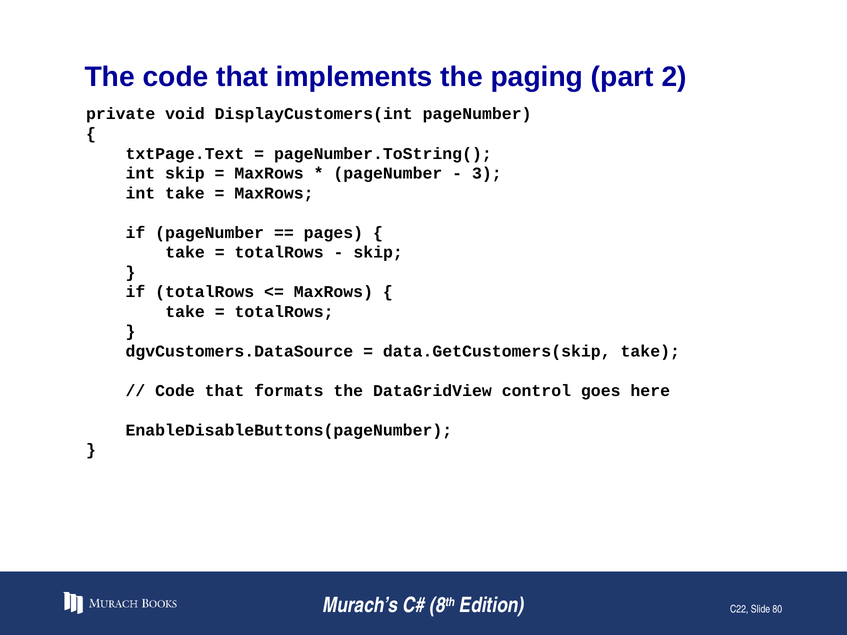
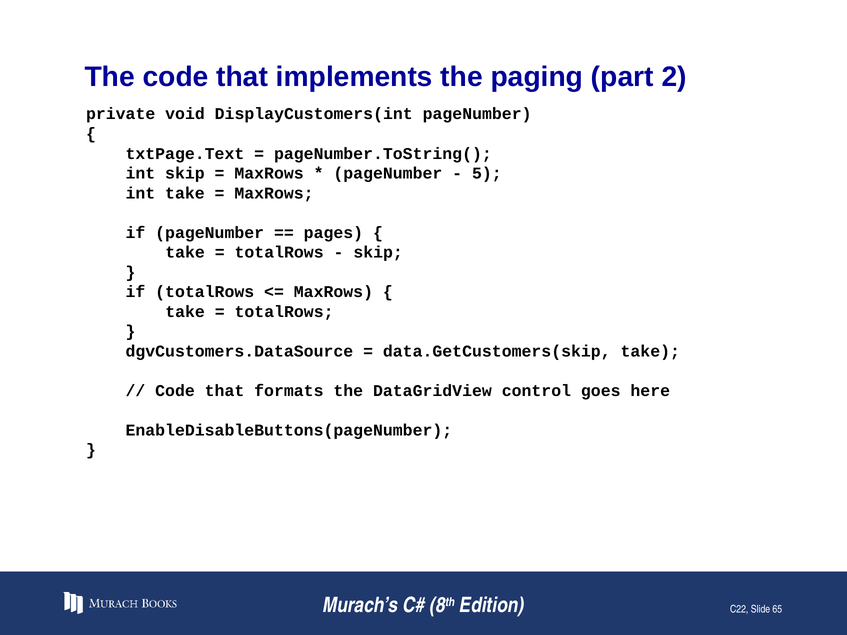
3: 3 -> 5 (487, 173)
80: 80 -> 65 (777, 609)
